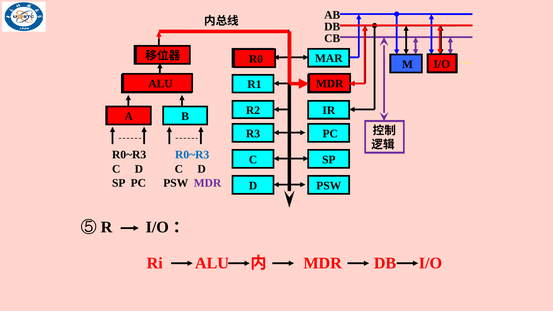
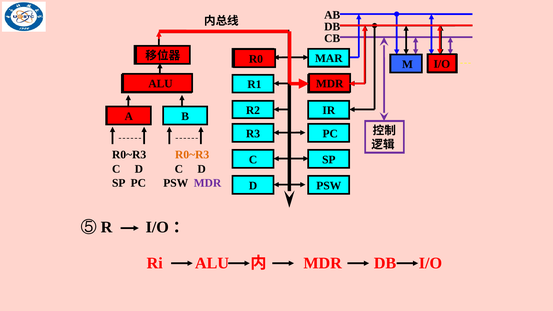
R0~R3 colour: blue -> orange (192, 155)
